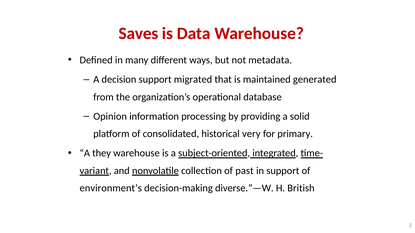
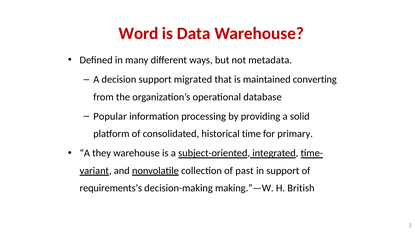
Saves: Saves -> Word (138, 34)
generated: generated -> converting (315, 80)
Opinion: Opinion -> Popular (110, 117)
very: very -> time (251, 134)
environment’s: environment’s -> requirements’s (111, 188)
diverse.”—W: diverse.”—W -> making.”—W (244, 188)
